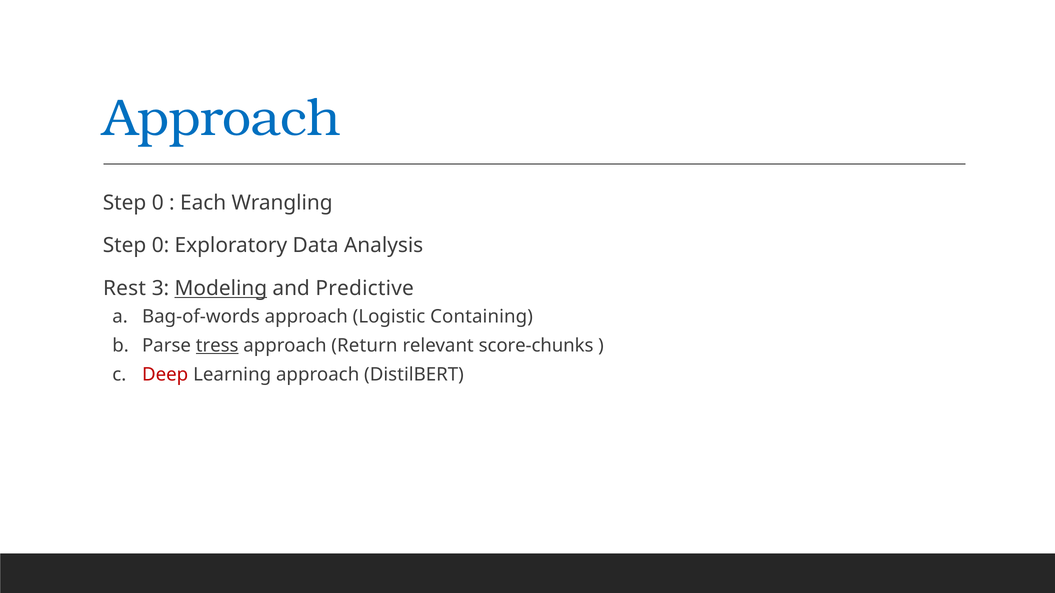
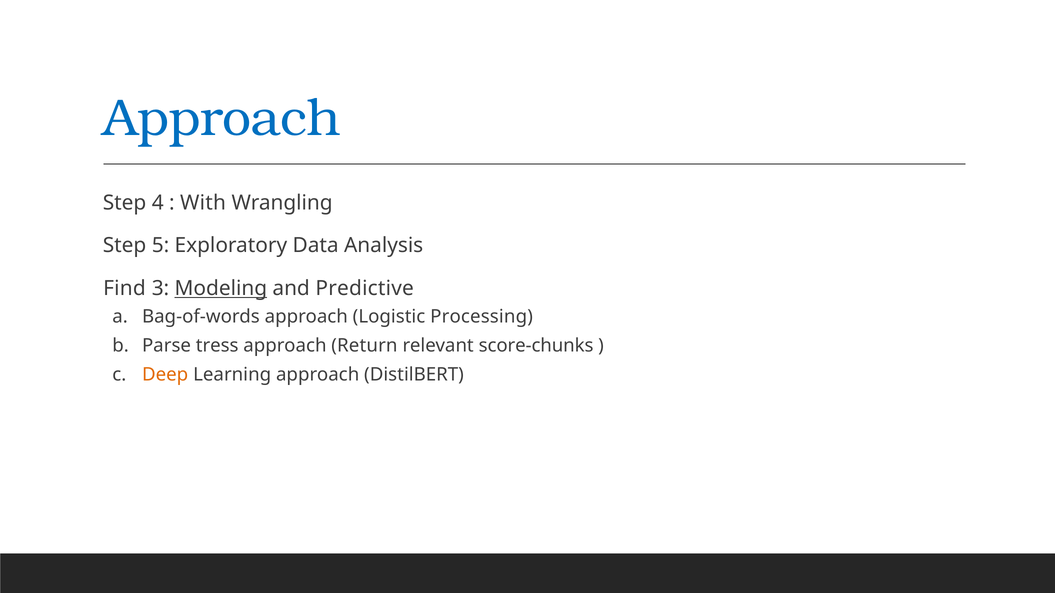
0: 0 -> 4 (158, 203)
Each: Each -> With (203, 203)
0: 0 -> 5 (161, 246)
Rest: Rest -> Find (124, 289)
Containing: Containing -> Processing (482, 317)
tress underline: present -> none (217, 346)
Deep colour: red -> orange (165, 375)
